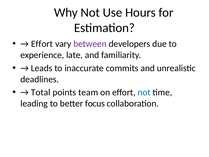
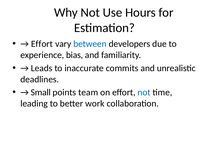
between colour: purple -> blue (90, 44)
late: late -> bias (75, 55)
Total: Total -> Small (41, 92)
focus: focus -> work (95, 103)
